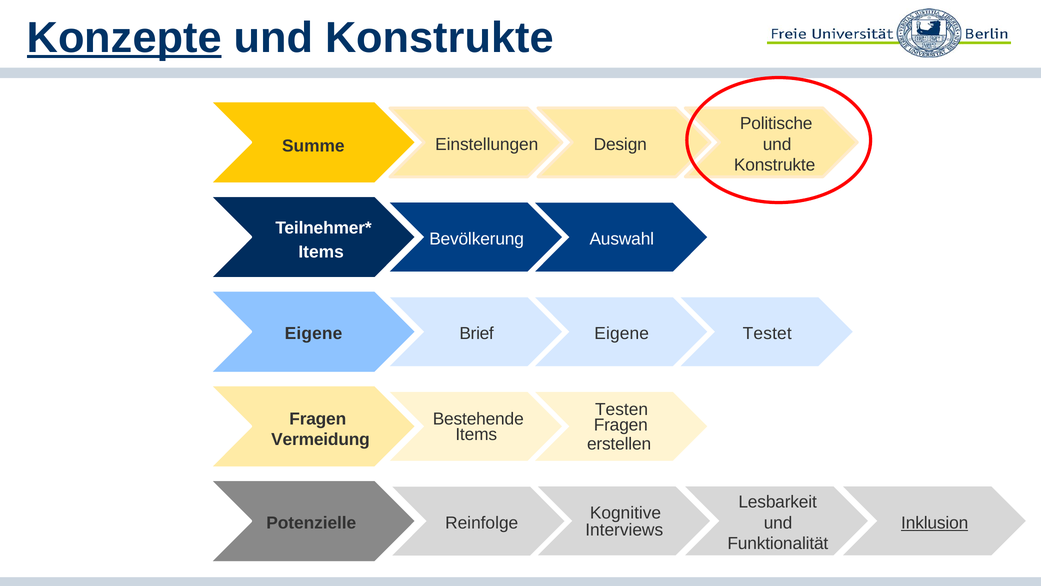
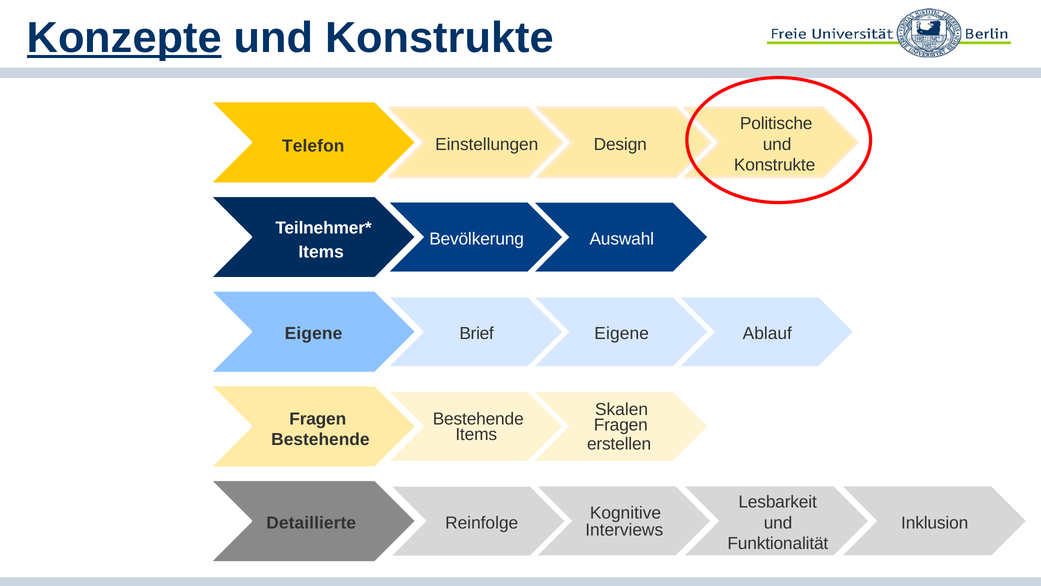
Summe: Summe -> Telefon (313, 146)
Testet: Testet -> Ablauf (767, 333)
Testen: Testen -> Skalen (622, 409)
Vermeidung: Vermeidung -> Bestehende (320, 439)
Potenzielle: Potenzielle -> Detaillierte (311, 523)
Inklusion underline: present -> none (935, 523)
